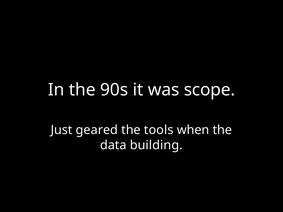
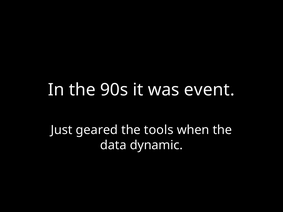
scope: scope -> event (209, 90)
building: building -> dynamic (156, 145)
